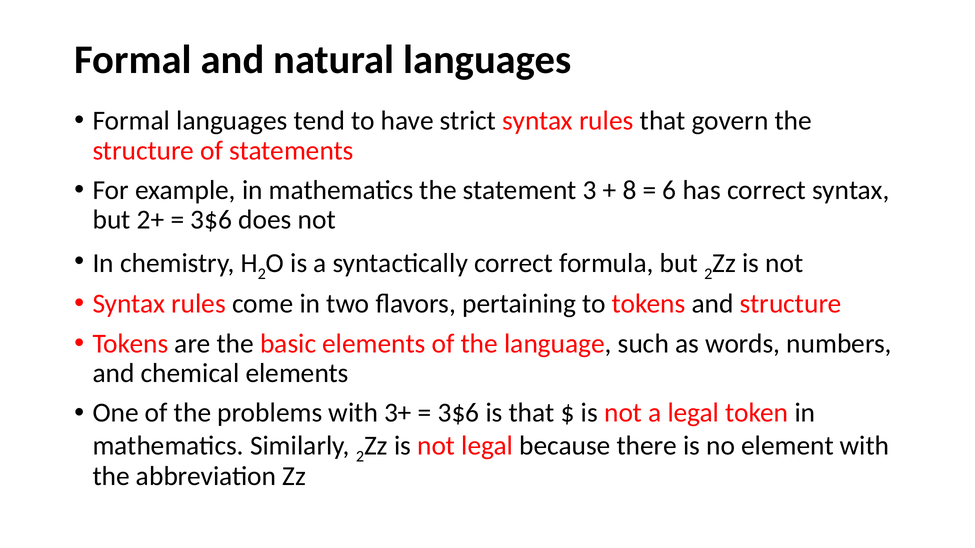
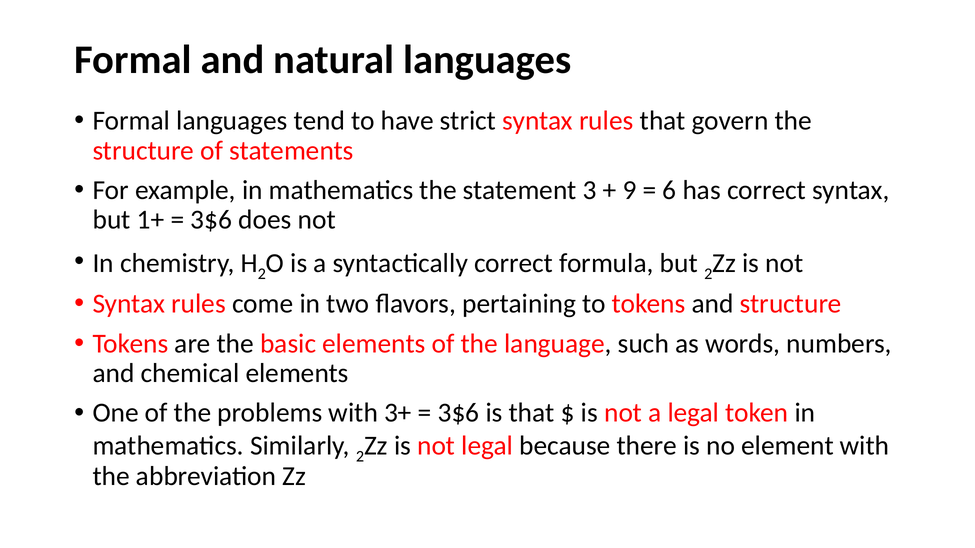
8: 8 -> 9 (629, 190)
2+: 2+ -> 1+ (151, 220)
